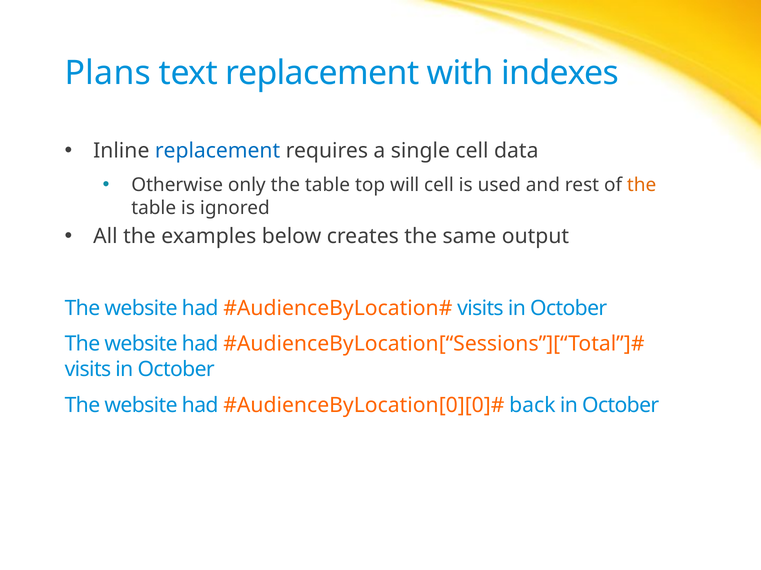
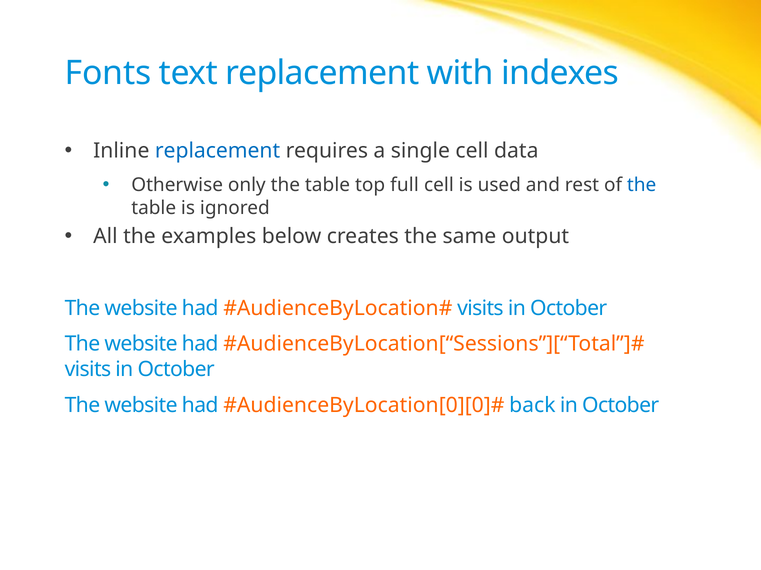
Plans: Plans -> Fonts (108, 73)
will: will -> full (405, 185)
the colour: orange -> blue (642, 185)
